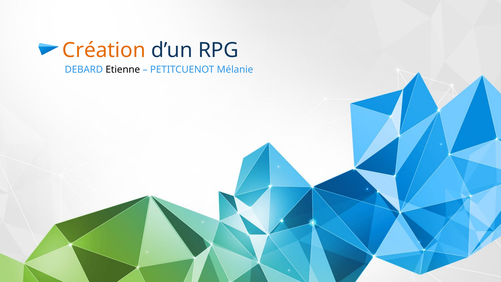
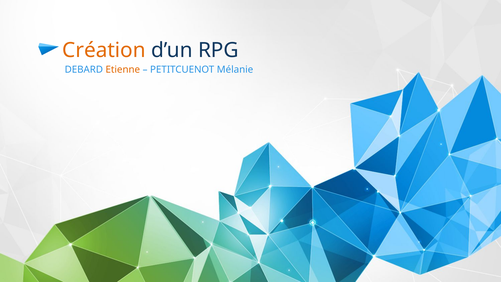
Etienne colour: black -> orange (123, 70)
